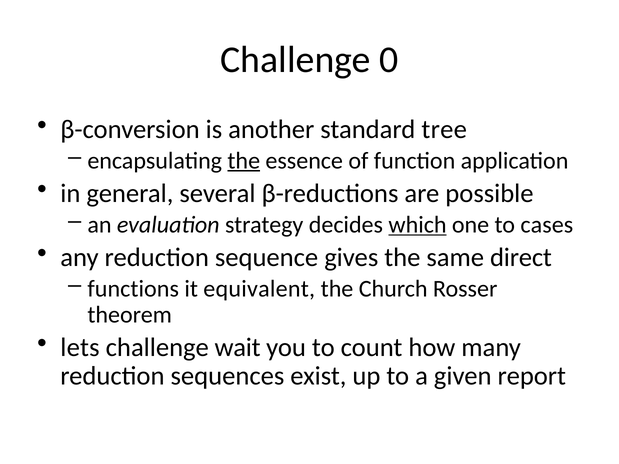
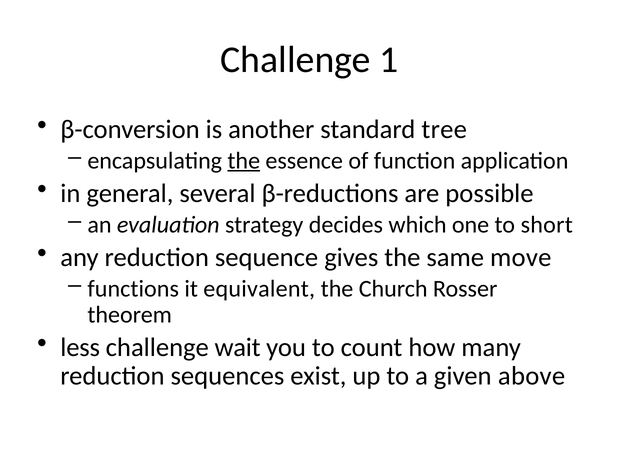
0: 0 -> 1 (389, 60)
which underline: present -> none (418, 225)
cases: cases -> short (547, 225)
direct: direct -> move (521, 257)
lets: lets -> less (80, 348)
report: report -> above (532, 376)
